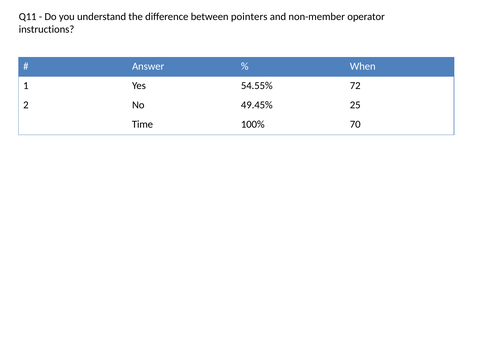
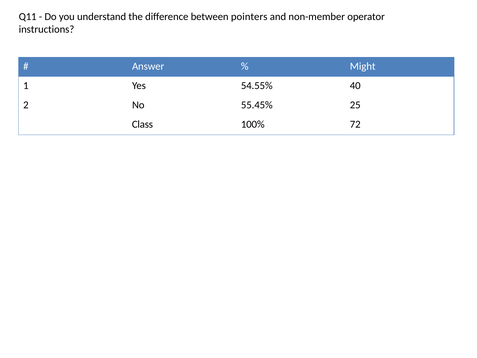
When: When -> Might (363, 66)
72: 72 -> 40 (355, 86)
49.45%: 49.45% -> 55.45% (257, 105)
Time: Time -> Class (142, 124)
70: 70 -> 72 (355, 124)
